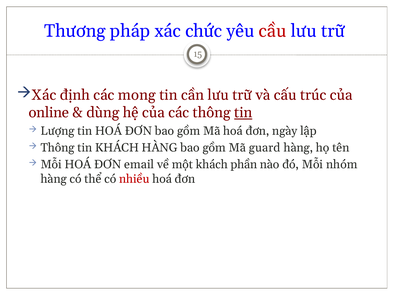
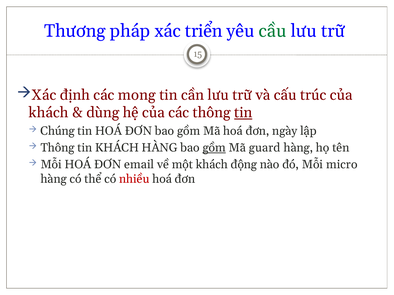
chức: chức -> triển (204, 31)
cầu colour: red -> green (273, 31)
online: online -> khách (49, 113)
Lượng: Lượng -> Chúng (58, 131)
gồm underline: none -> present (214, 148)
phần: phần -> động (244, 165)
nhóm: nhóm -> micro (342, 165)
